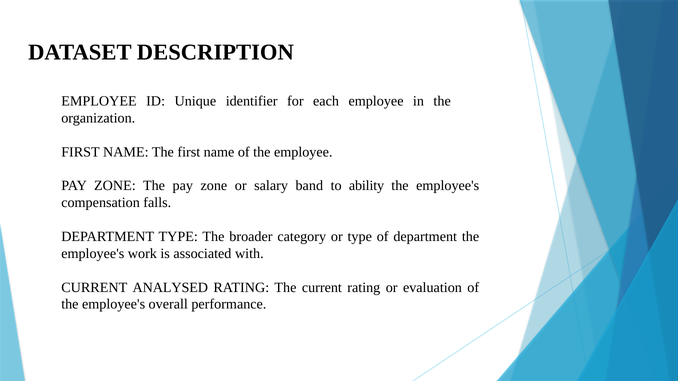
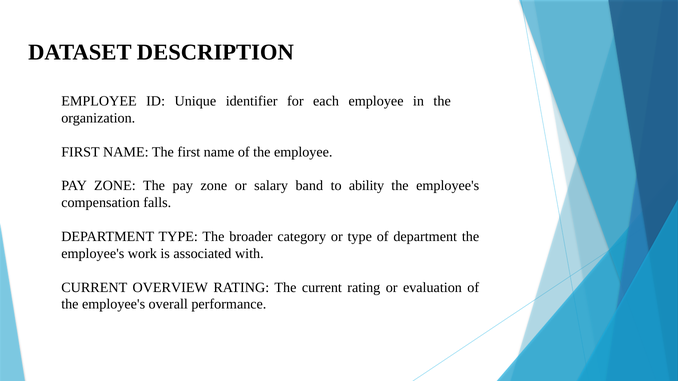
ANALYSED: ANALYSED -> OVERVIEW (170, 288)
